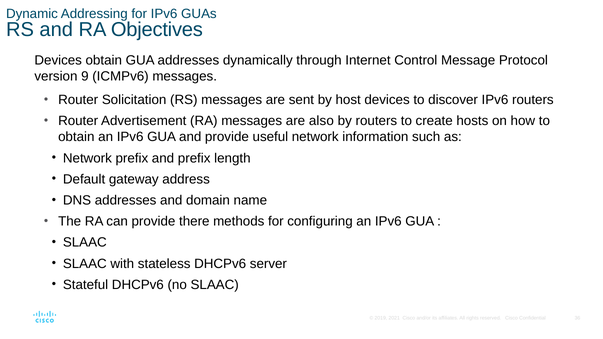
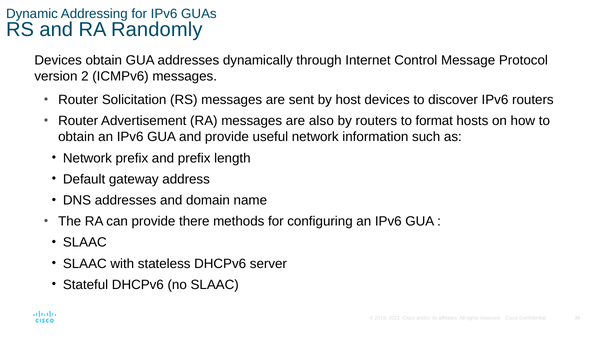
Objectives: Objectives -> Randomly (157, 30)
9: 9 -> 2 (85, 76)
create: create -> format (434, 121)
